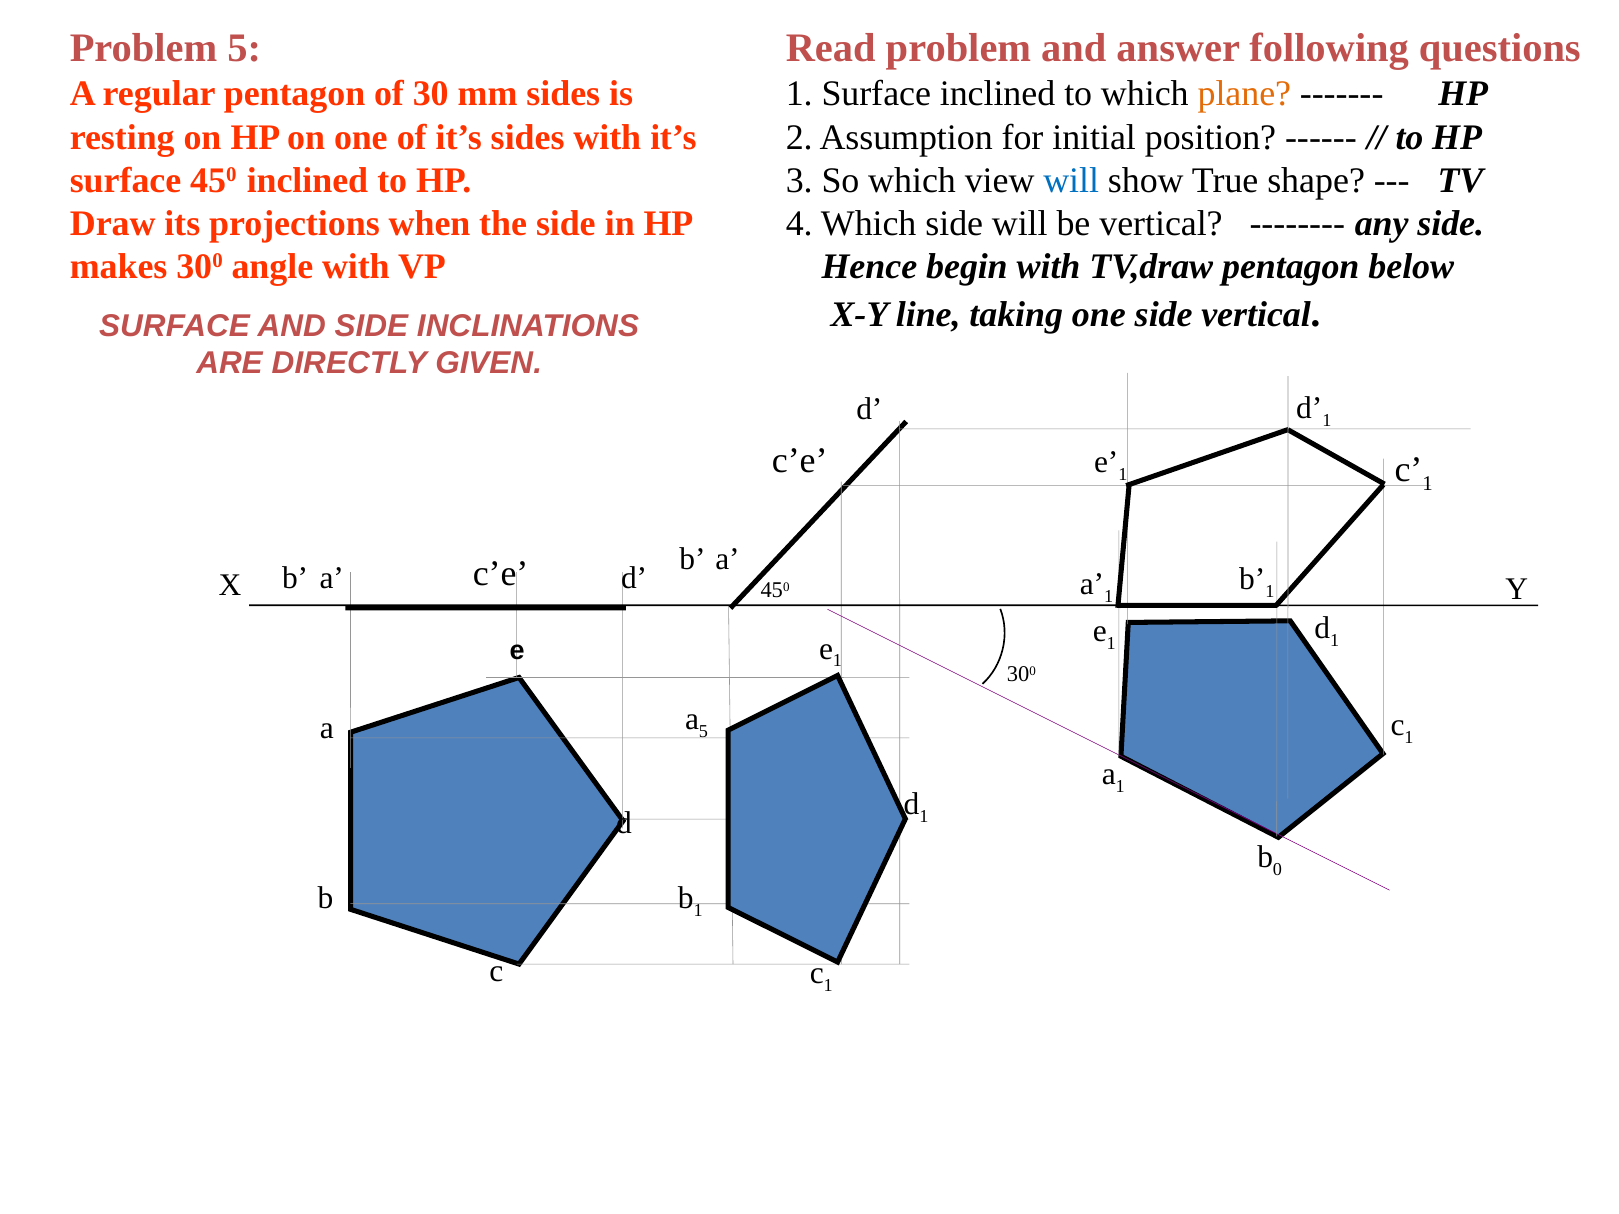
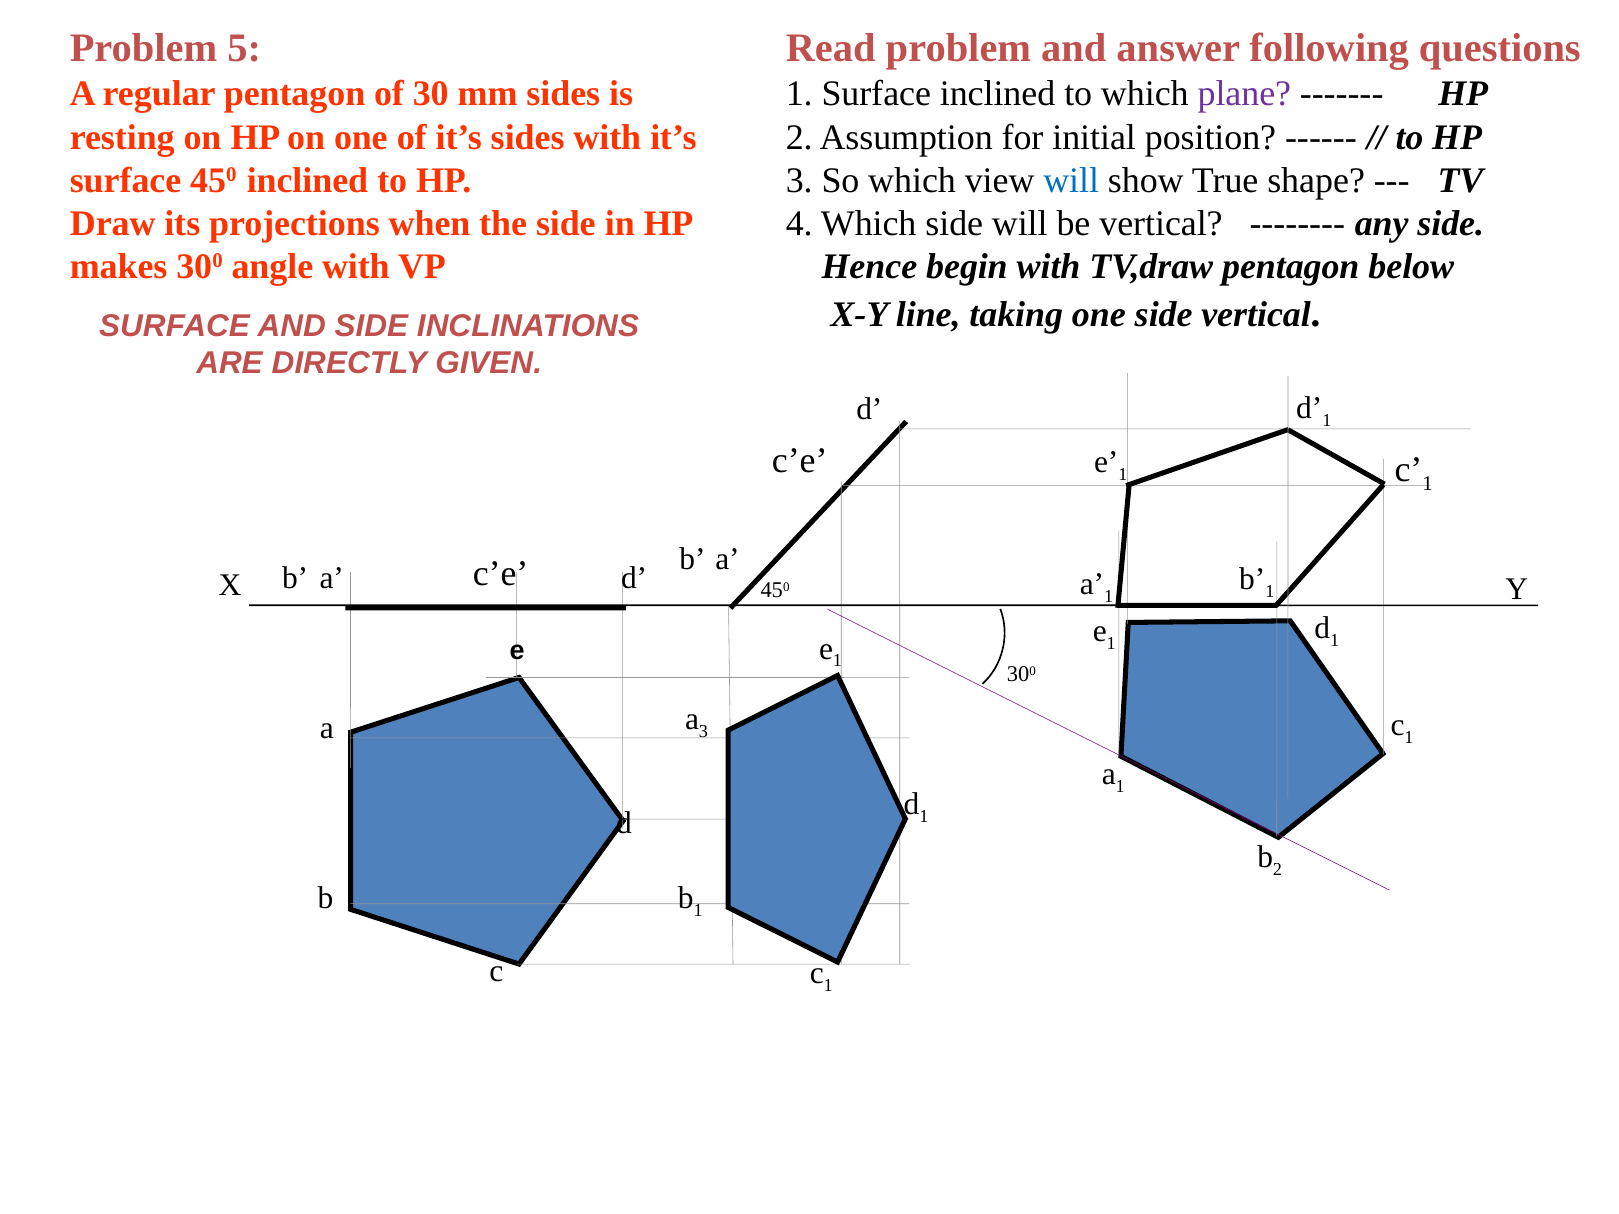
plane colour: orange -> purple (1244, 94)
a 5: 5 -> 3 (703, 732)
b 0: 0 -> 2 (1278, 870)
